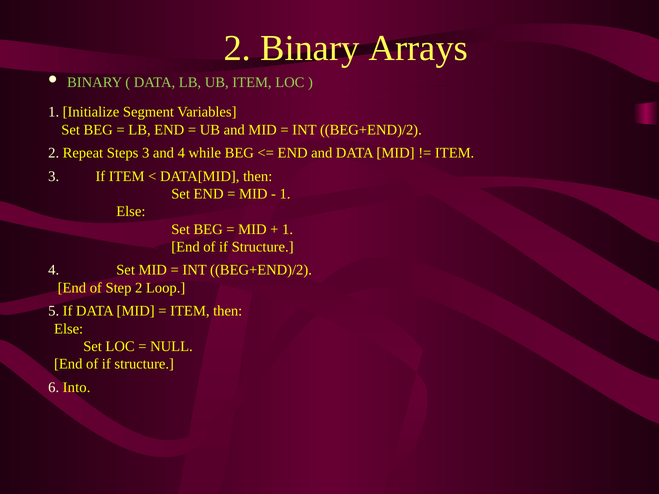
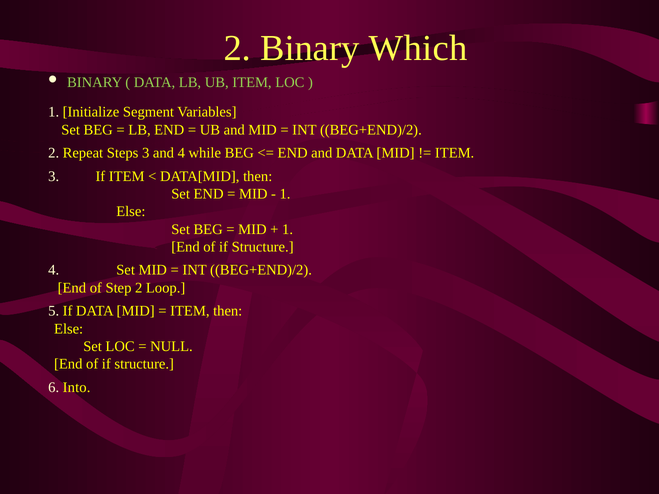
Arrays: Arrays -> Which (418, 48)
